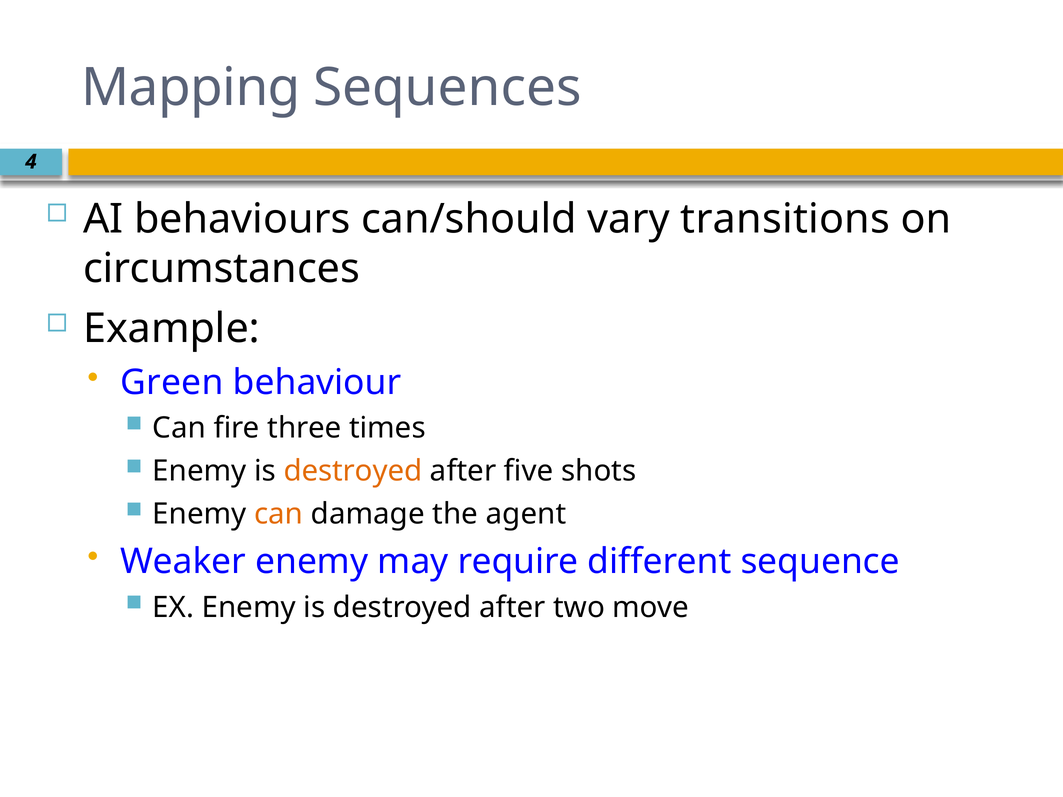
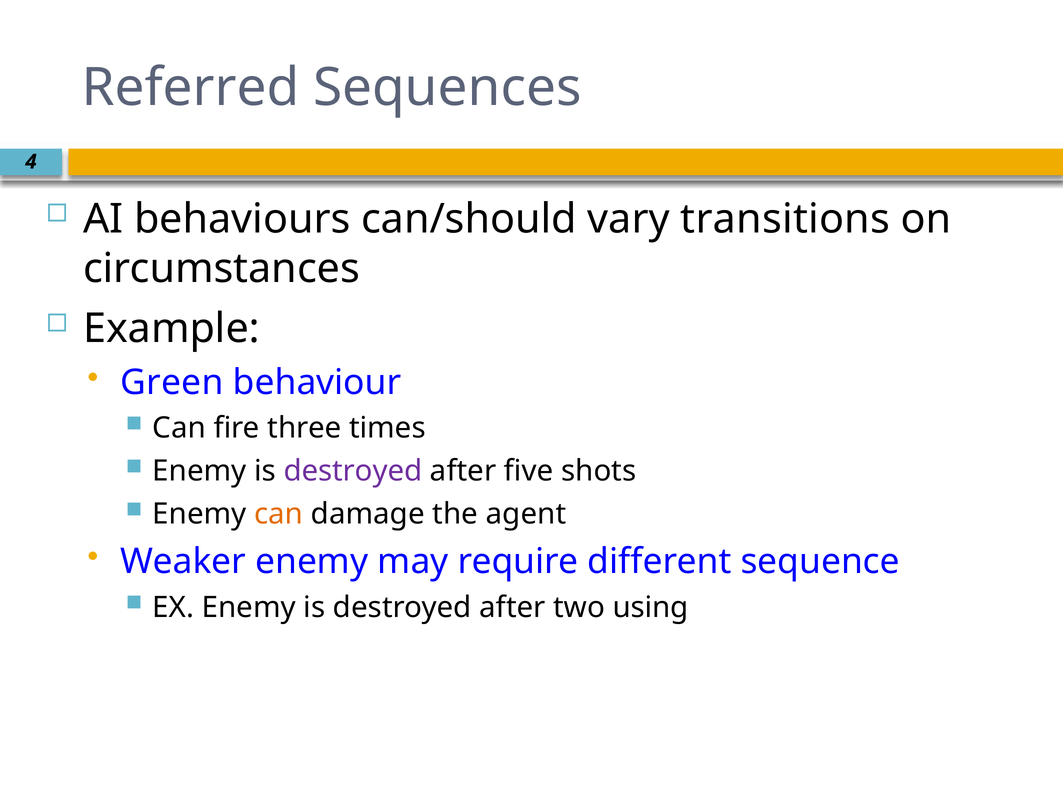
Mapping: Mapping -> Referred (191, 88)
destroyed colour: orange -> purple (353, 471)
move: move -> using (651, 607)
